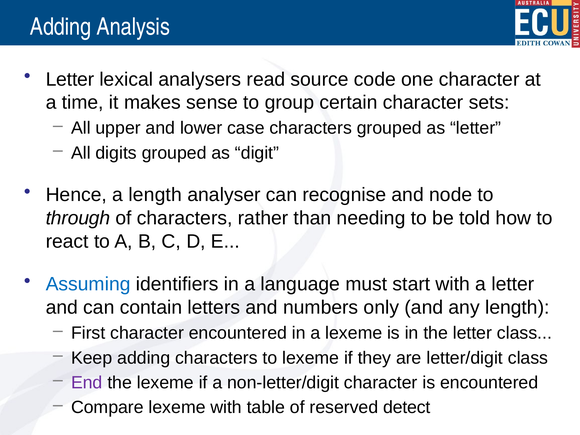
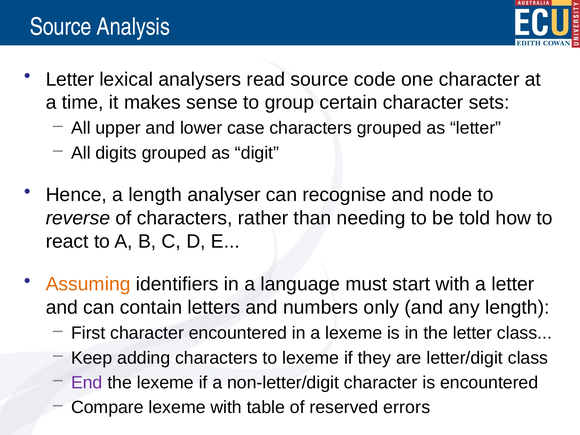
Adding: Adding -> Source (61, 27)
through: through -> reverse (78, 218)
Assuming colour: blue -> orange (88, 284)
detect: detect -> errors (407, 407)
